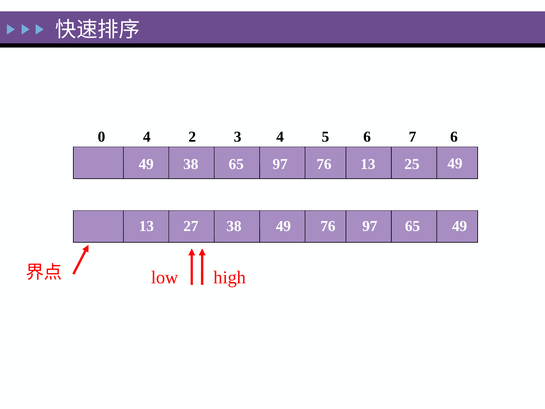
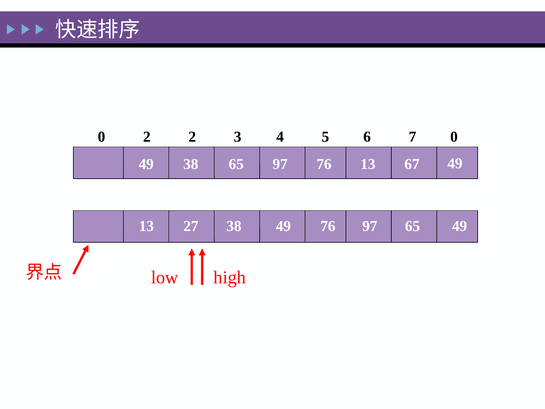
0 4: 4 -> 2 (147, 137)
7 6: 6 -> 0 (454, 137)
25: 25 -> 67 (412, 164)
